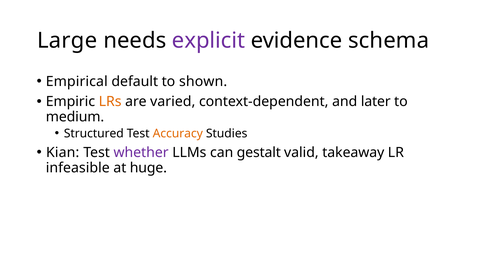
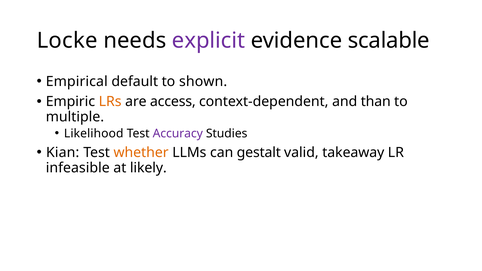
Large: Large -> Locke (67, 40)
schema: schema -> scalable (389, 40)
varied: varied -> access (173, 102)
later: later -> than (376, 102)
medium: medium -> multiple (75, 117)
Structured: Structured -> Likelihood (94, 134)
Accuracy colour: orange -> purple (178, 134)
whether colour: purple -> orange (141, 153)
huge: huge -> likely (148, 168)
